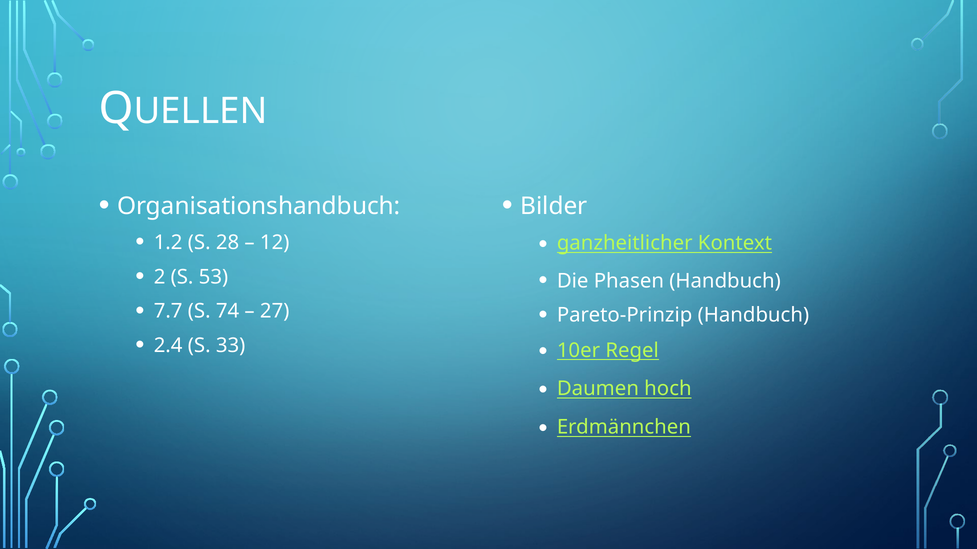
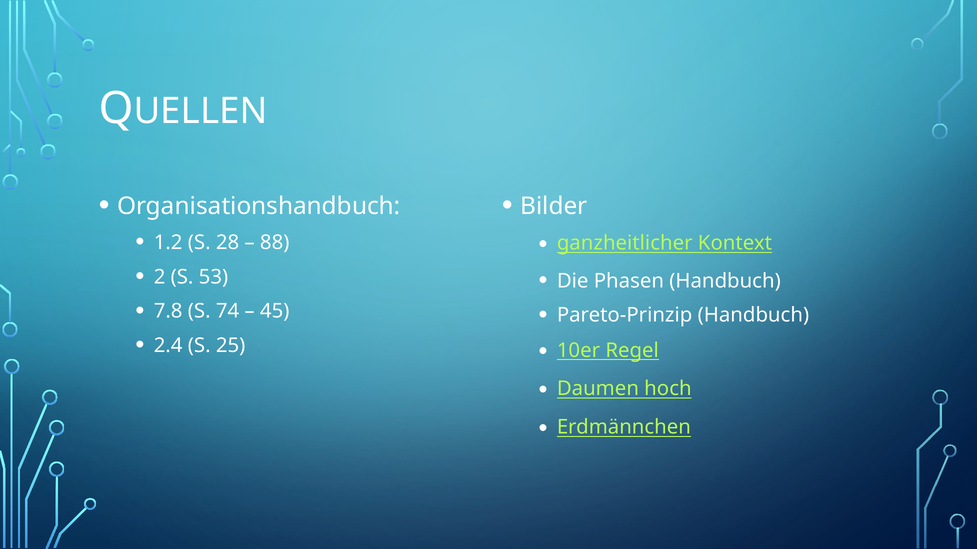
12: 12 -> 88 (275, 243)
7.7: 7.7 -> 7.8 (168, 311)
27: 27 -> 45 (275, 311)
33: 33 -> 25 (231, 346)
